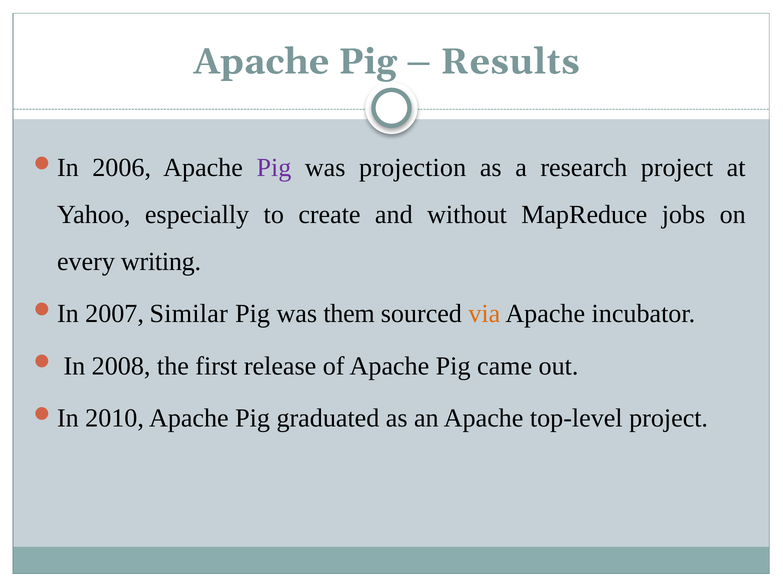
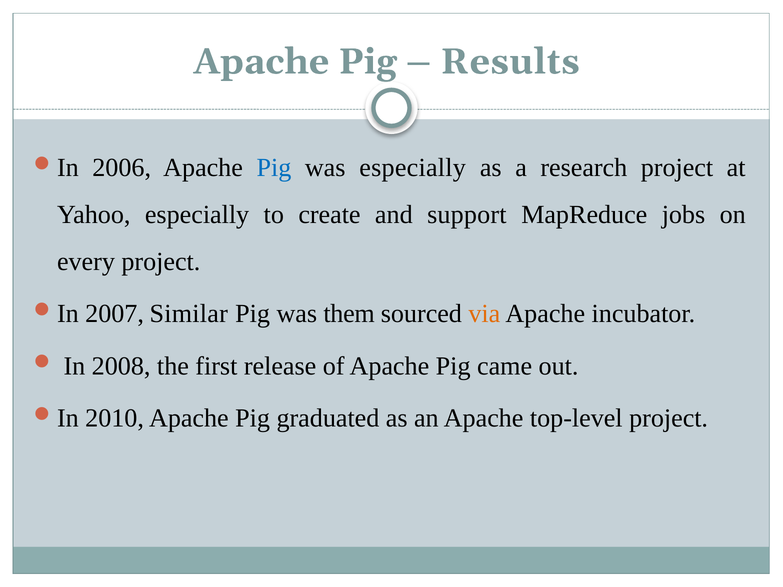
Pig colour: purple -> blue (274, 168)
was projection: projection -> especially (413, 168)
without: without -> support (467, 215)
every writing: writing -> project (161, 262)
